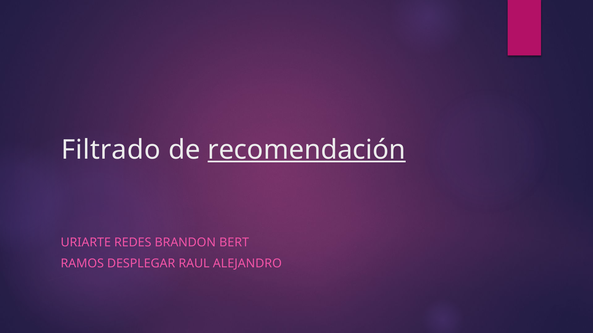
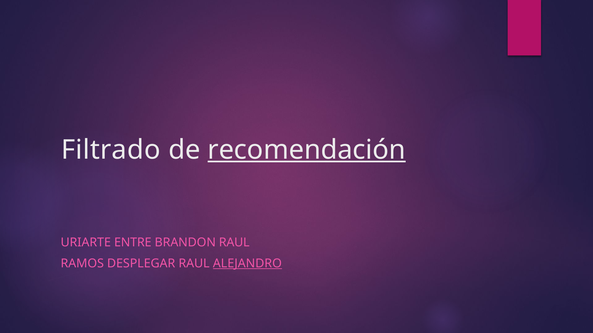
REDES: REDES -> ENTRE (133, 243)
BRANDON BERT: BERT -> RAUL (234, 243)
ALEJANDRO underline: none -> present (247, 264)
